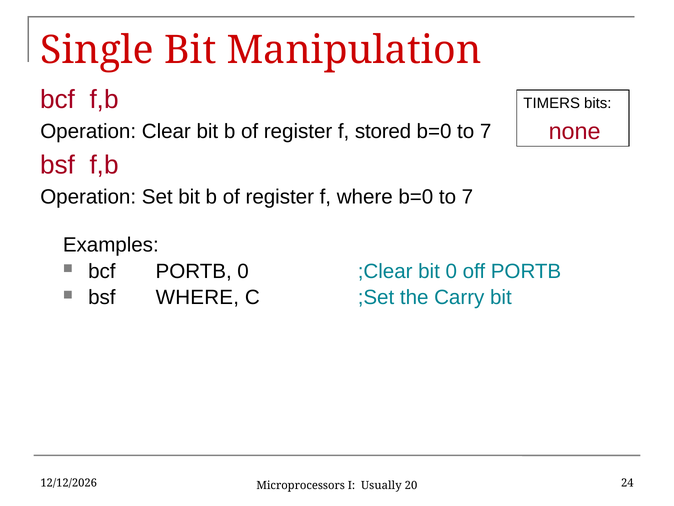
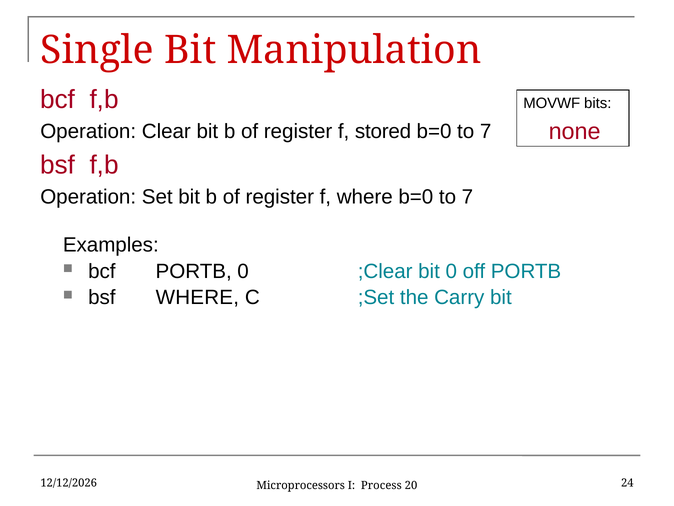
TIMERS: TIMERS -> MOVWF (552, 103)
Usually: Usually -> Process (381, 485)
